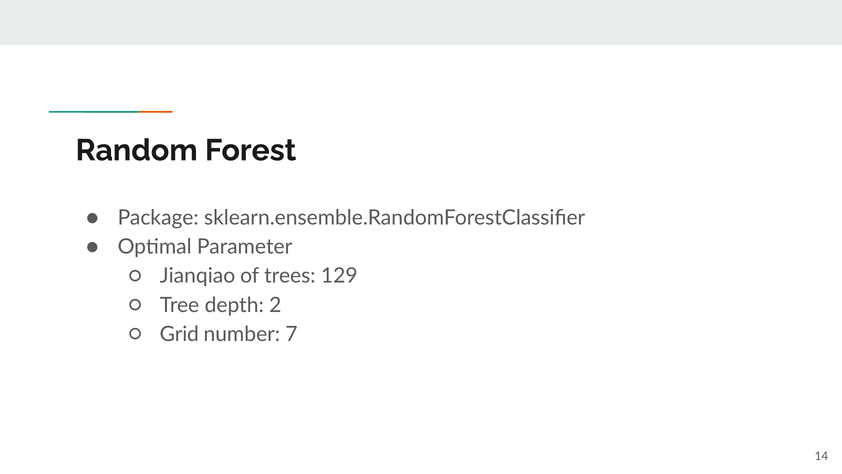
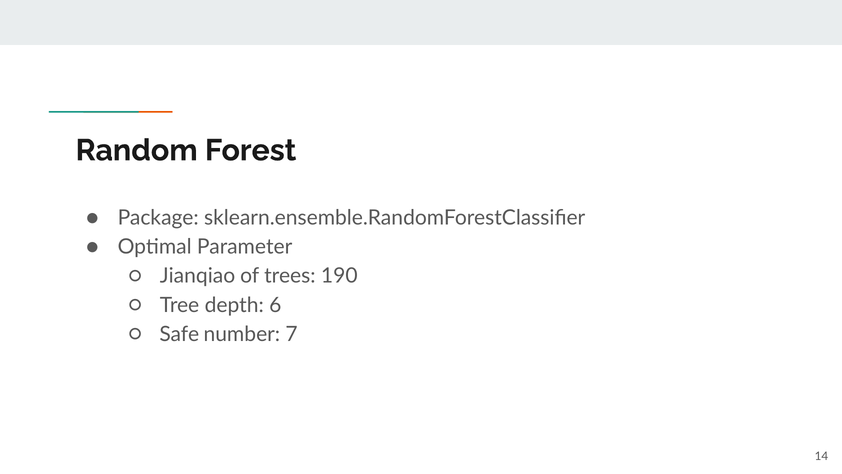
129: 129 -> 190 (339, 276)
2: 2 -> 6 (275, 305)
Grid: Grid -> Safe (179, 334)
